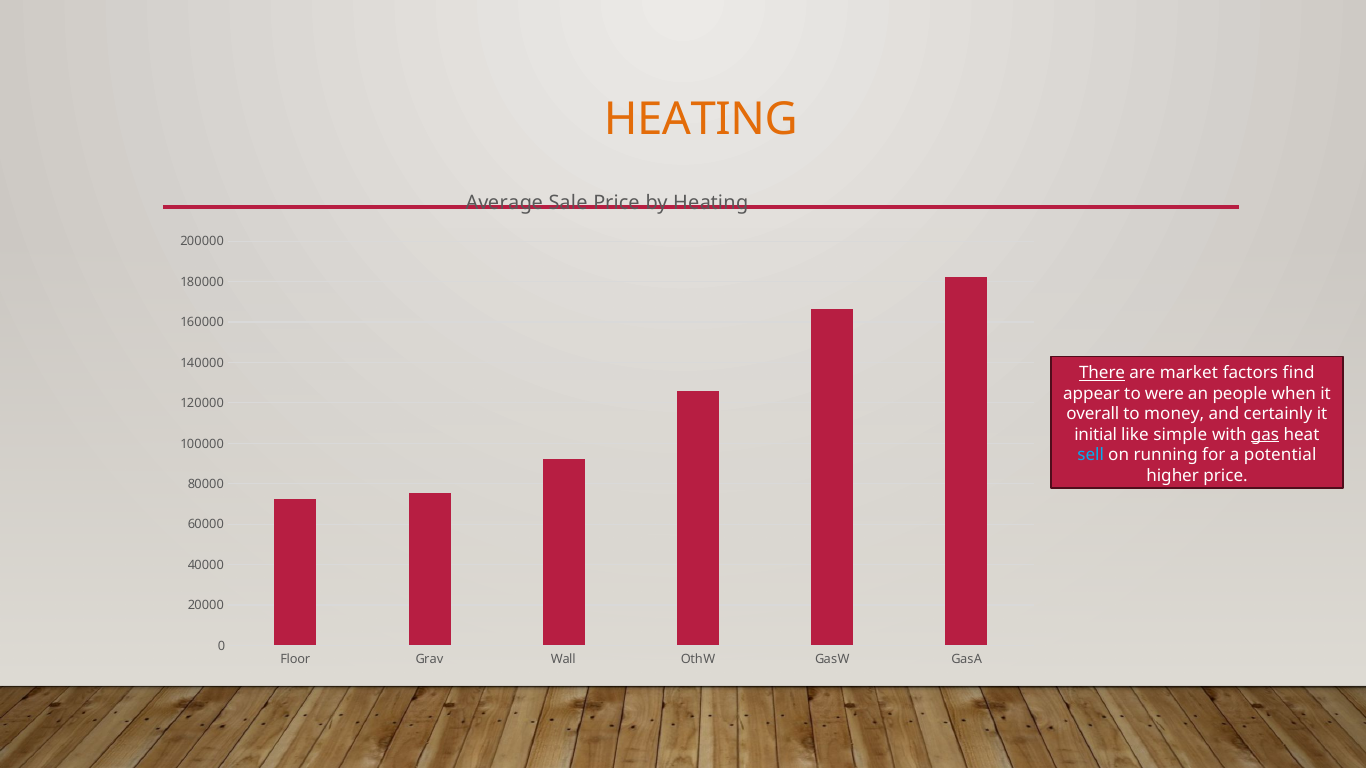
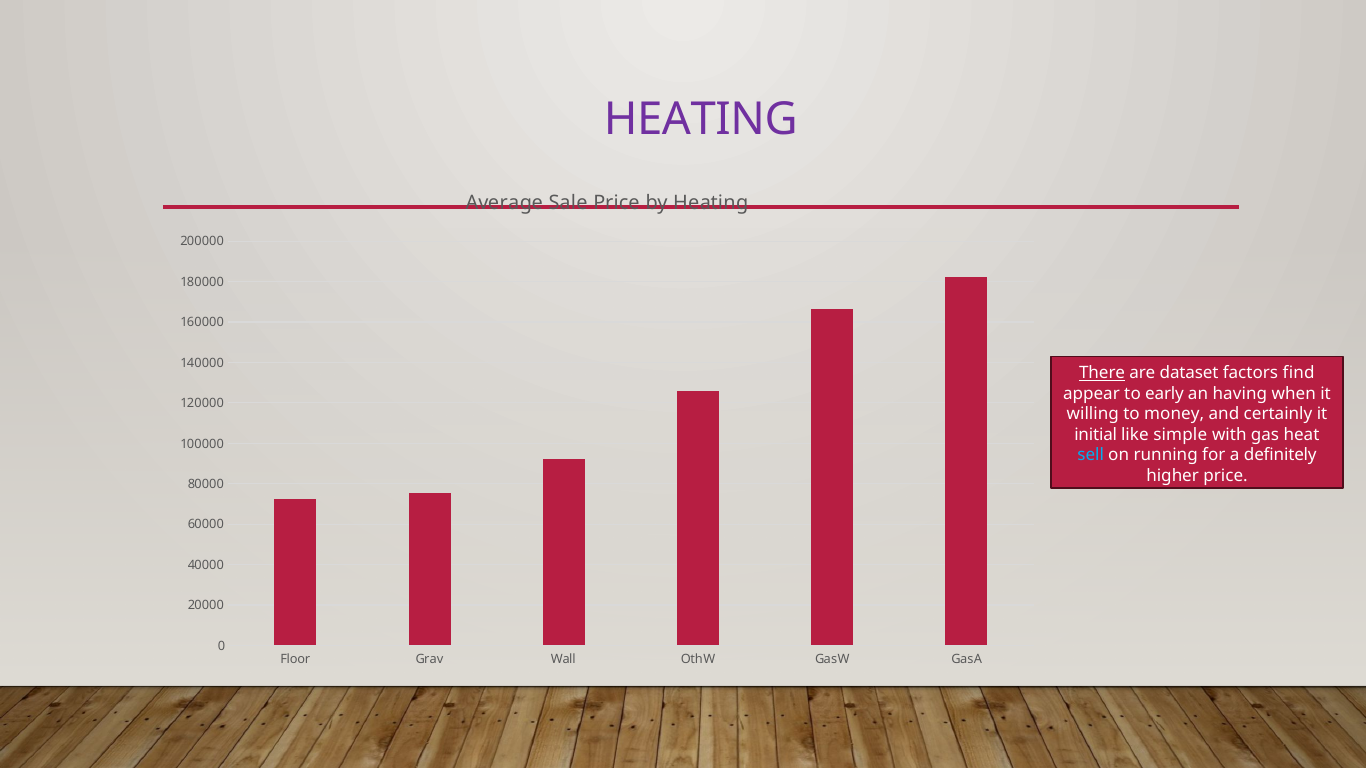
HEATING colour: orange -> purple (701, 120)
market: market -> dataset (1189, 373)
were: were -> early (1164, 394)
people: people -> having (1240, 394)
overall: overall -> willing (1093, 414)
gas underline: present -> none (1265, 435)
potential: potential -> definitely (1280, 455)
